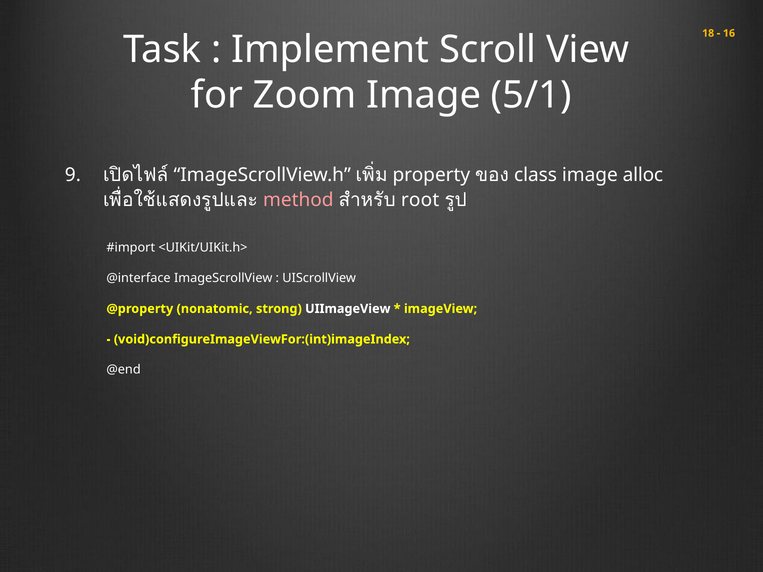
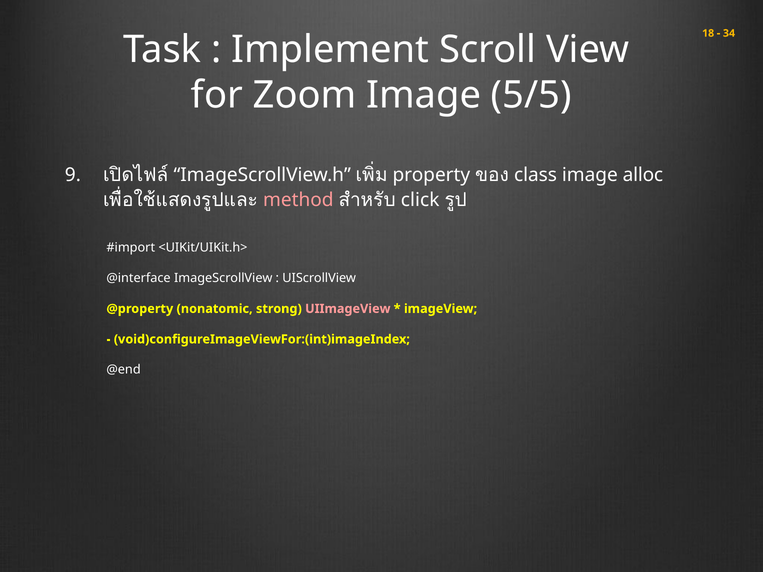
16: 16 -> 34 (729, 33)
5/1: 5/1 -> 5/5 (531, 95)
root: root -> click (420, 200)
UIImageView colour: white -> pink (348, 309)
